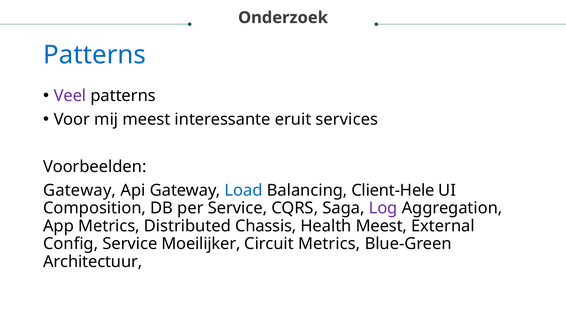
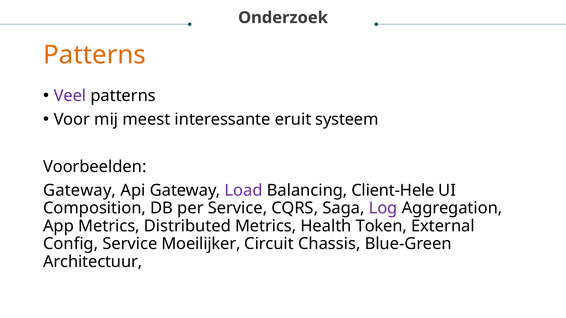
Patterns colour: blue -> orange (95, 55)
services: services -> systeem (347, 119)
Load colour: blue -> purple (244, 191)
Distributed Chassis: Chassis -> Metrics (266, 226)
Health Meest: Meest -> Token (381, 226)
Circuit Metrics: Metrics -> Chassis (329, 244)
